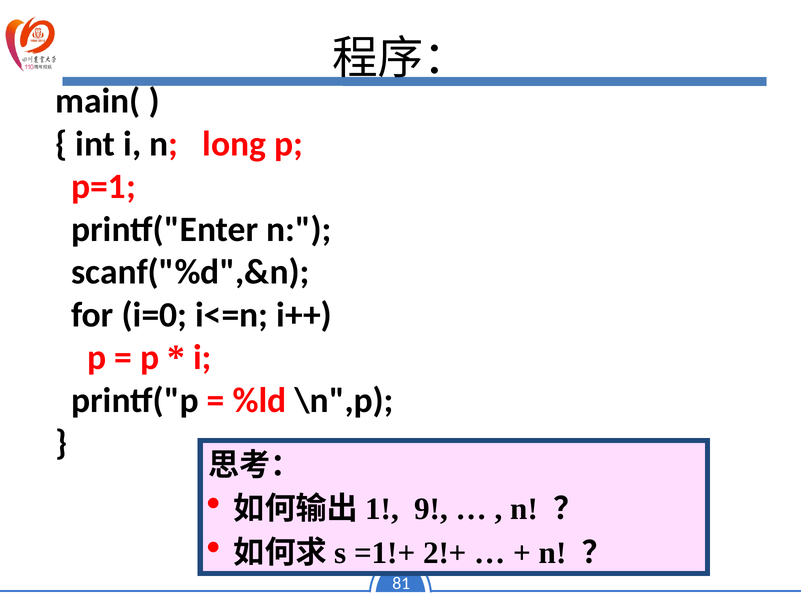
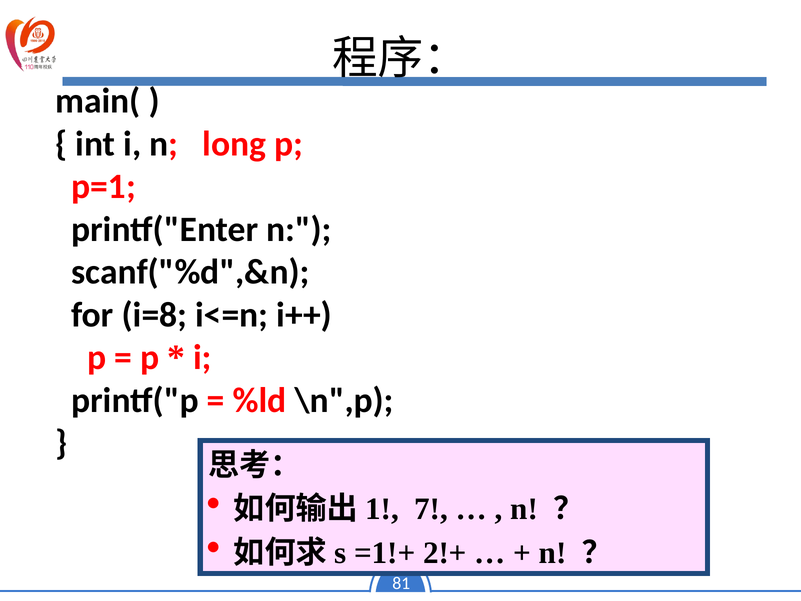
i=0: i=0 -> i=8 (154, 315)
9: 9 -> 7 (431, 509)
